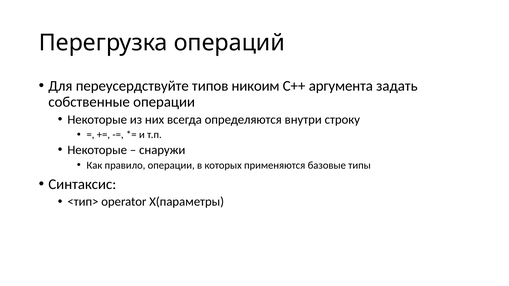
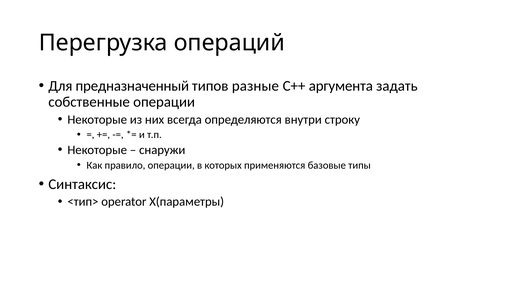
переусердствуйте: переусердствуйте -> предназначенный (132, 86)
никоим: никоим -> разные (255, 86)
